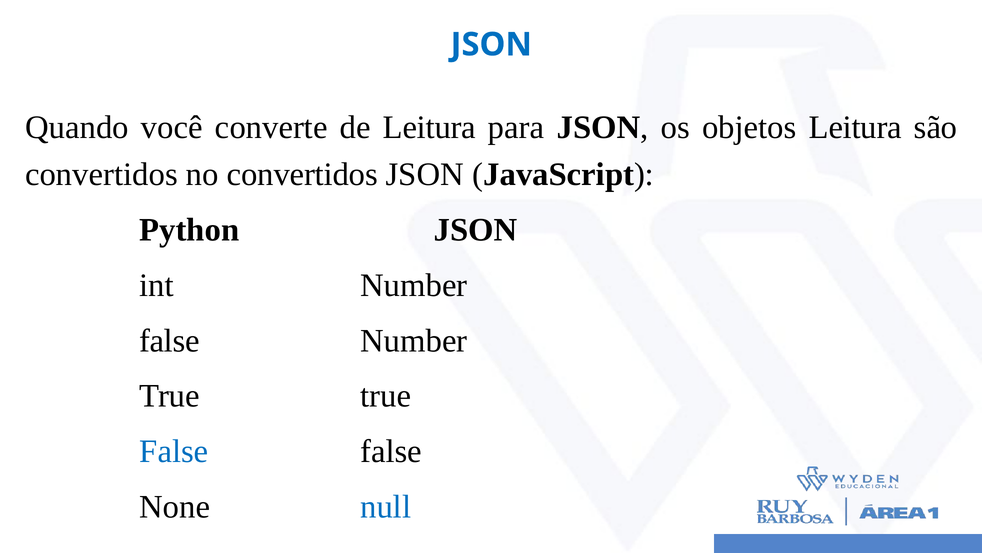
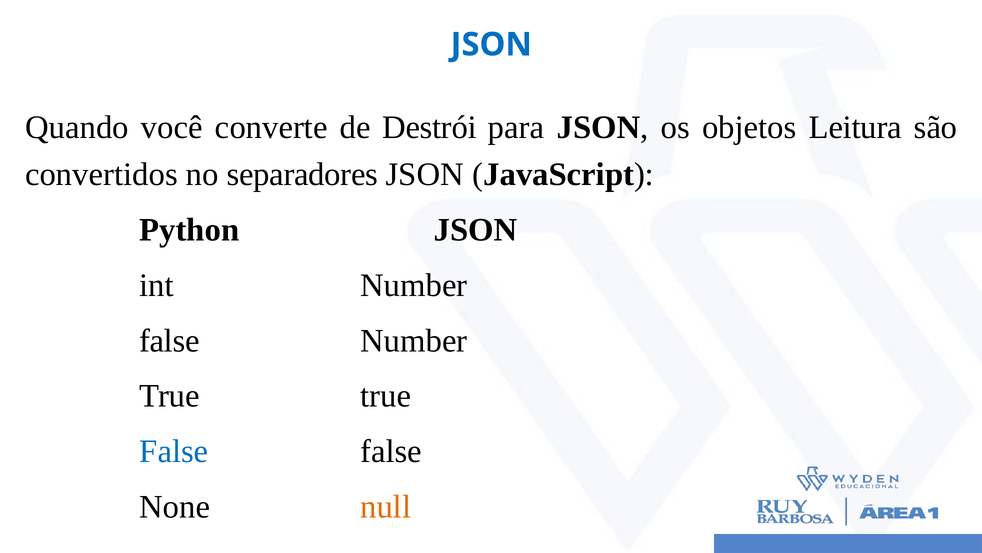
de Leitura: Leitura -> Destrói (429, 127)
no convertidos: convertidos -> separadores (302, 174)
null colour: blue -> orange (386, 506)
